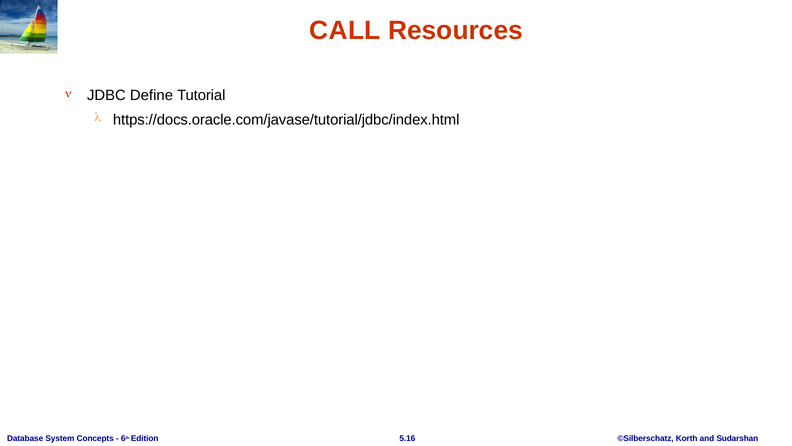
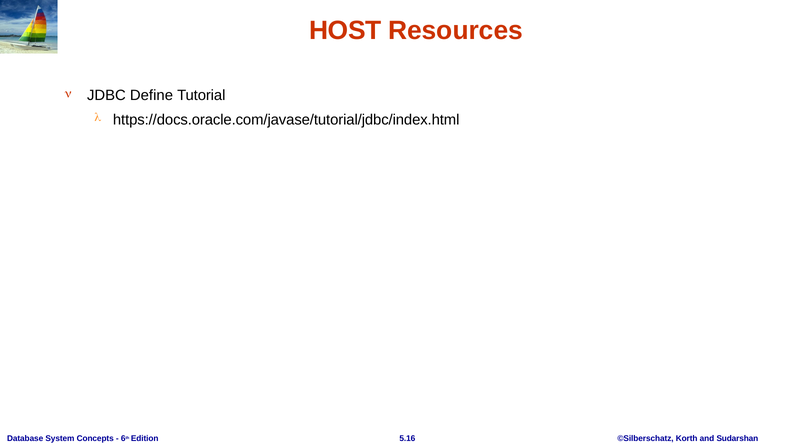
CALL: CALL -> HOST (345, 30)
